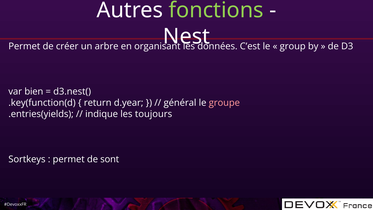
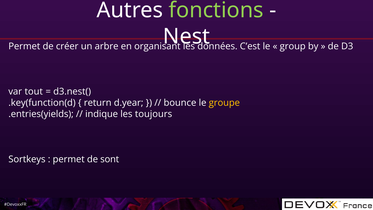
bien: bien -> tout (34, 91)
général: général -> bounce (180, 103)
groupe colour: pink -> yellow (224, 103)
